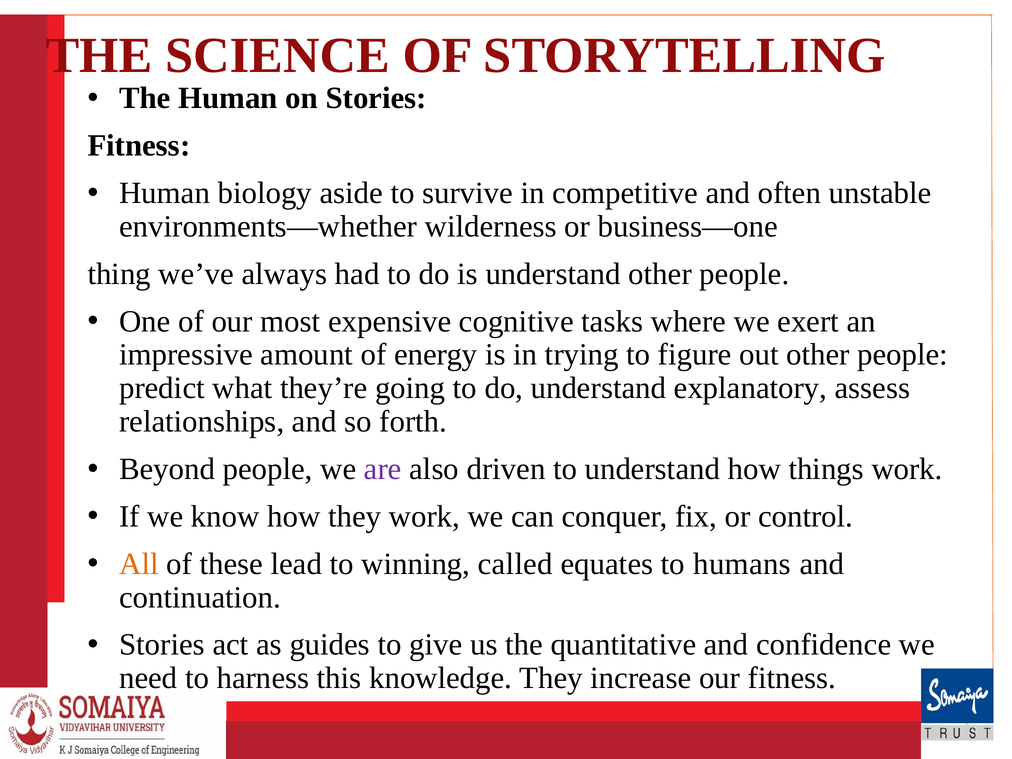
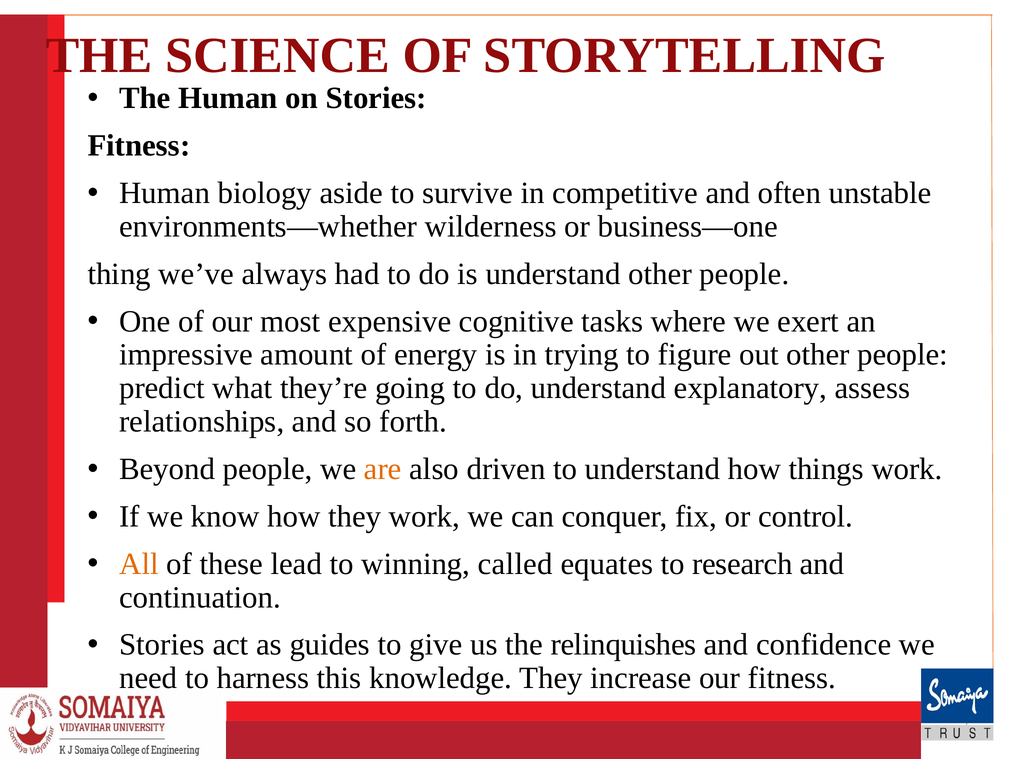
are colour: purple -> orange (383, 469)
humans: humans -> research (742, 564)
quantitative: quantitative -> relinquishes (624, 645)
